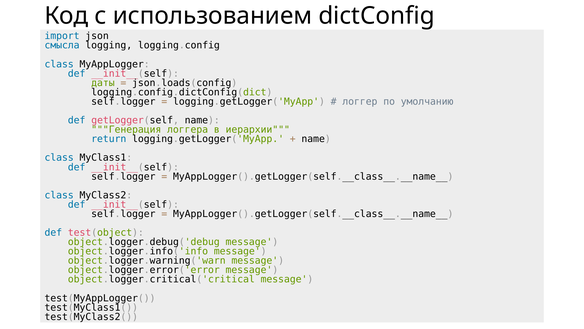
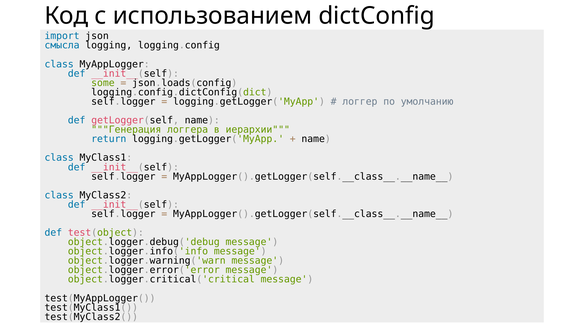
даты: даты -> some (103, 83)
